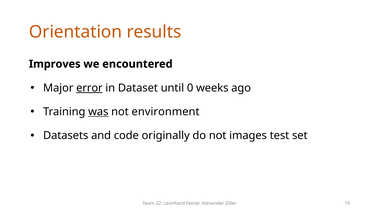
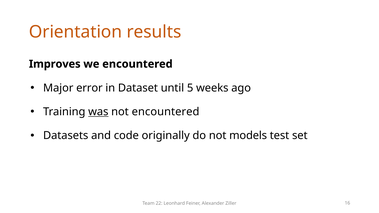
error underline: present -> none (89, 88)
0: 0 -> 5 (190, 88)
not environment: environment -> encountered (166, 112)
images: images -> models (248, 136)
